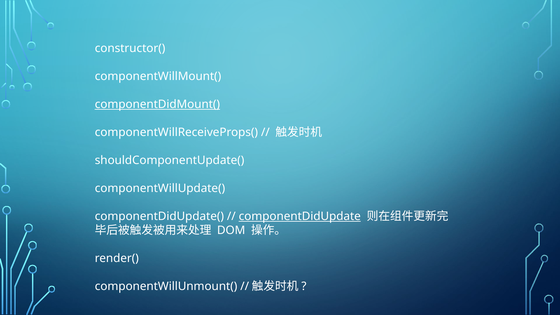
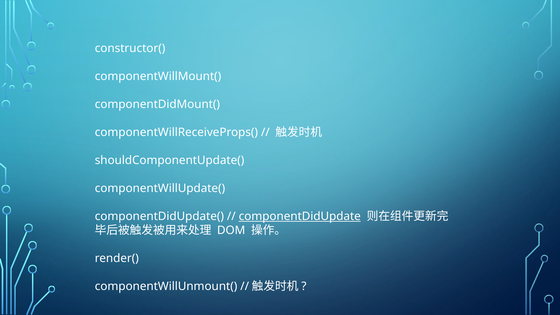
componentDidMount( underline: present -> none (157, 104)
